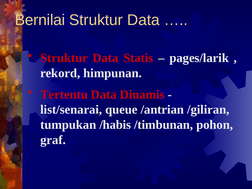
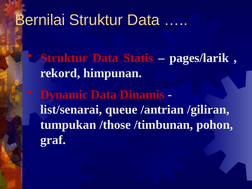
Tertentu: Tertentu -> Dynamic (64, 95)
/habis: /habis -> /those (115, 125)
